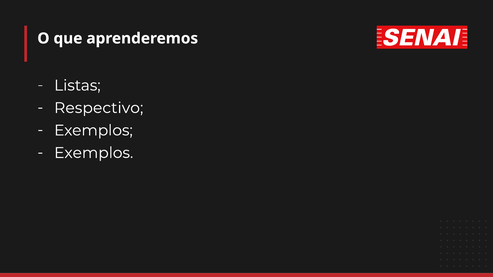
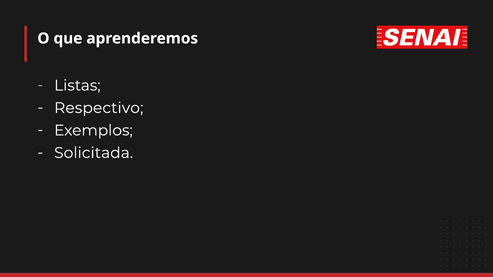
Exemplos: Exemplos -> Solicitada (94, 153)
